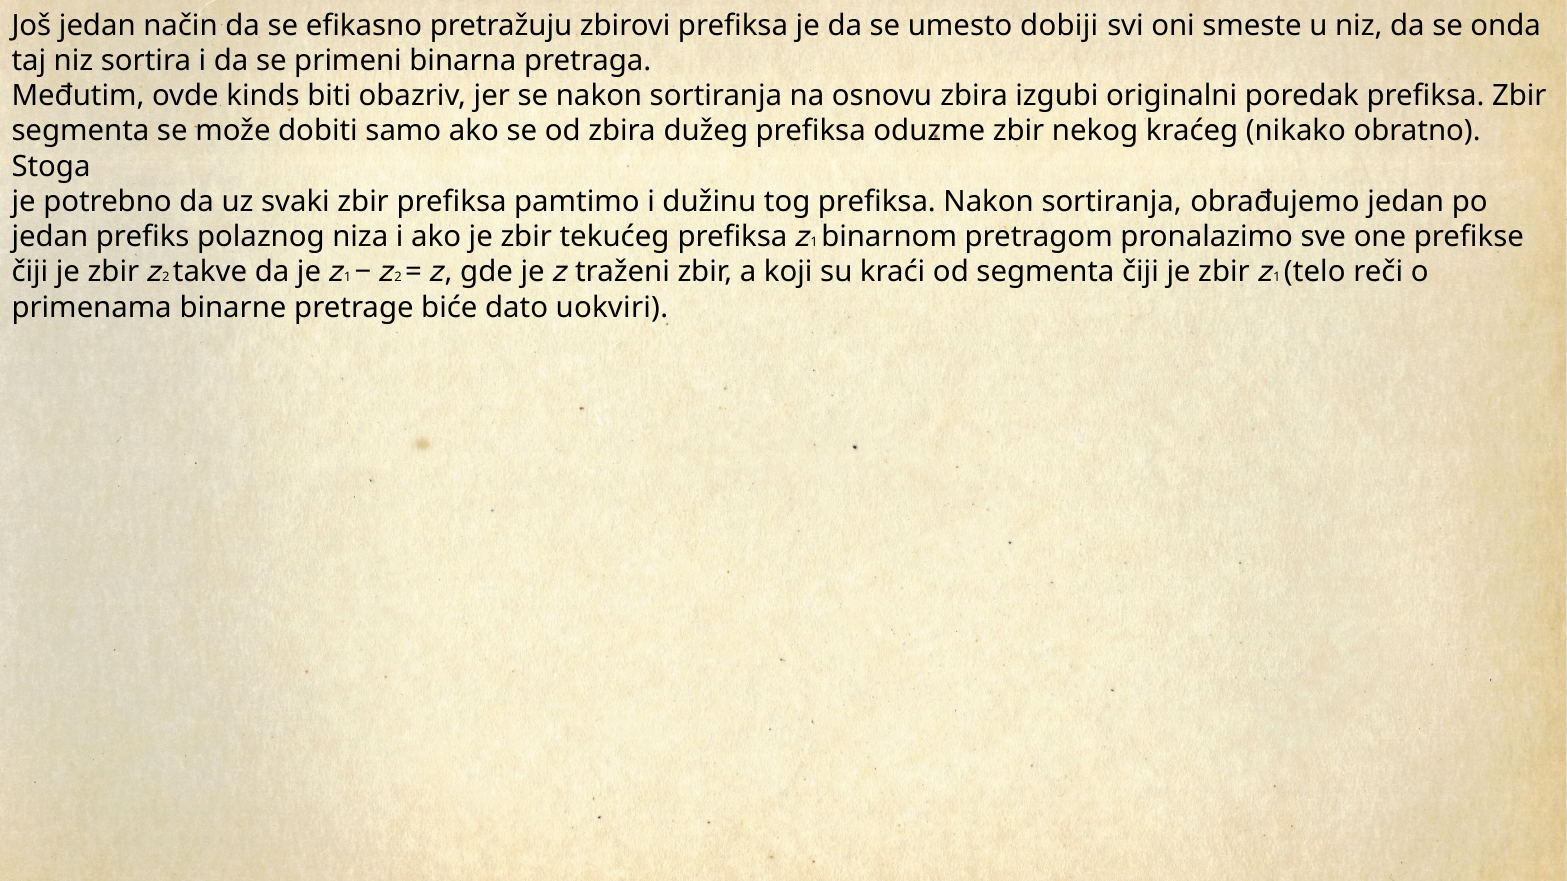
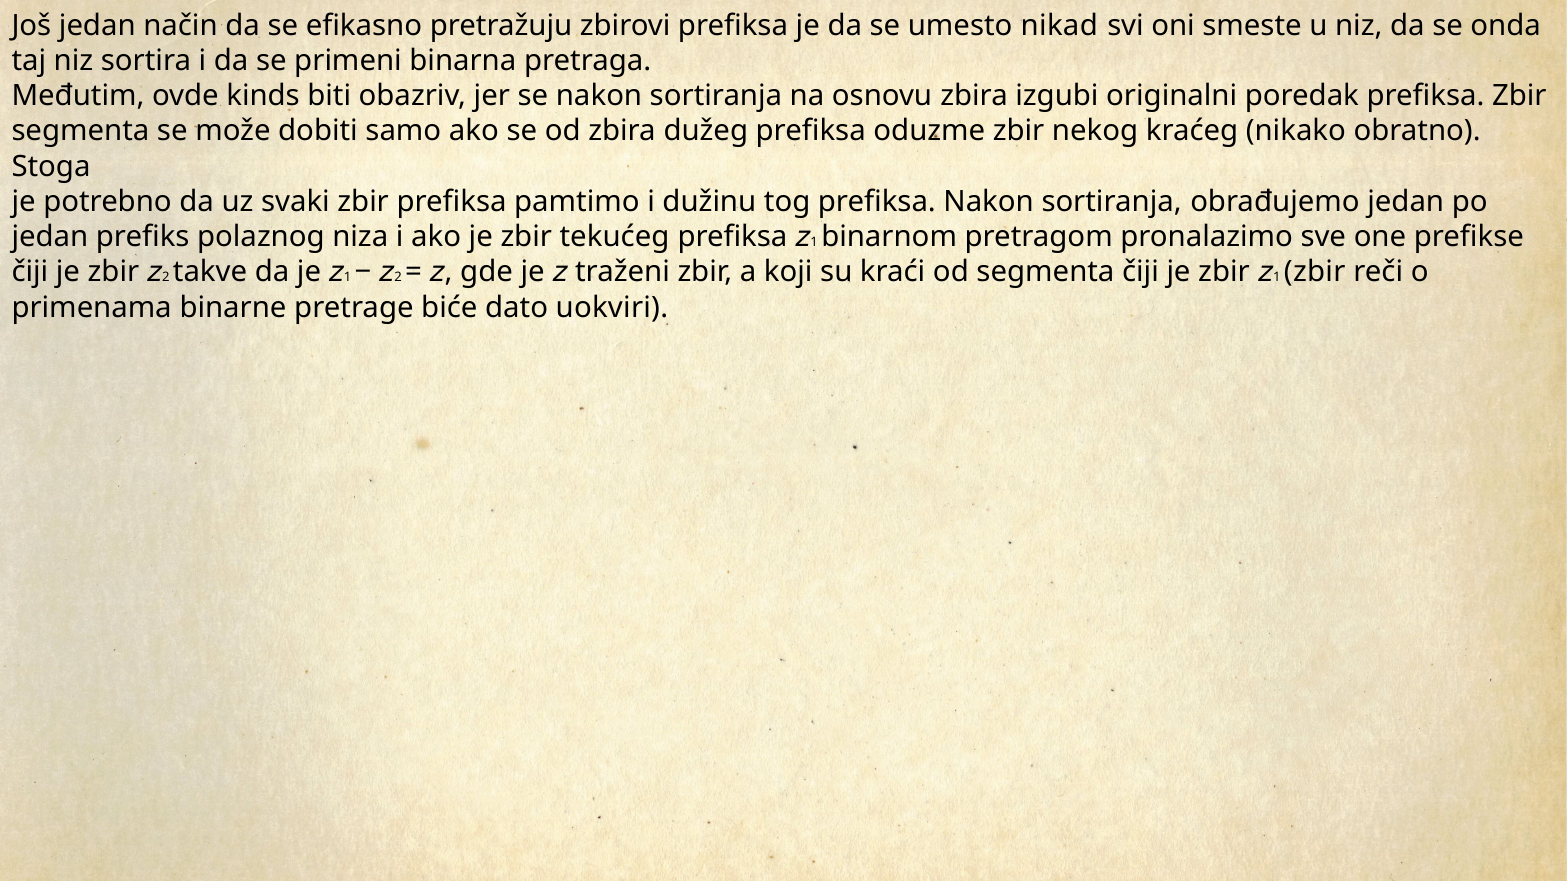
dobiji: dobiji -> nikad (1059, 25)
telo: telo -> zbir (1315, 272)
